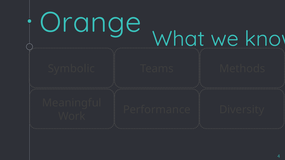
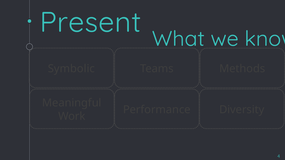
Orange: Orange -> Present (90, 22)
